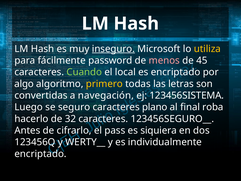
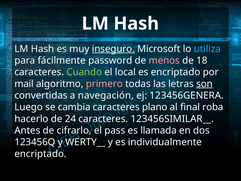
utiliza colour: yellow -> light blue (207, 49)
45: 45 -> 18 (202, 60)
algo: algo -> mail (24, 84)
primero colour: yellow -> pink (104, 84)
son underline: none -> present (204, 84)
123456SISTEMA: 123456SISTEMA -> 123456GENERA (187, 95)
seguro: seguro -> cambia (74, 107)
32: 32 -> 24 (70, 119)
123456SEGURO__: 123456SEGURO__ -> 123456SIMILAR__ (172, 119)
siquiera: siquiera -> llamada (159, 130)
